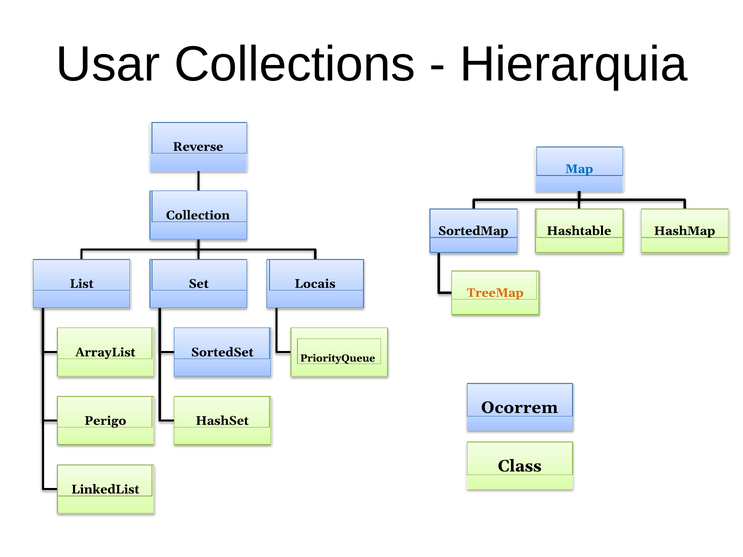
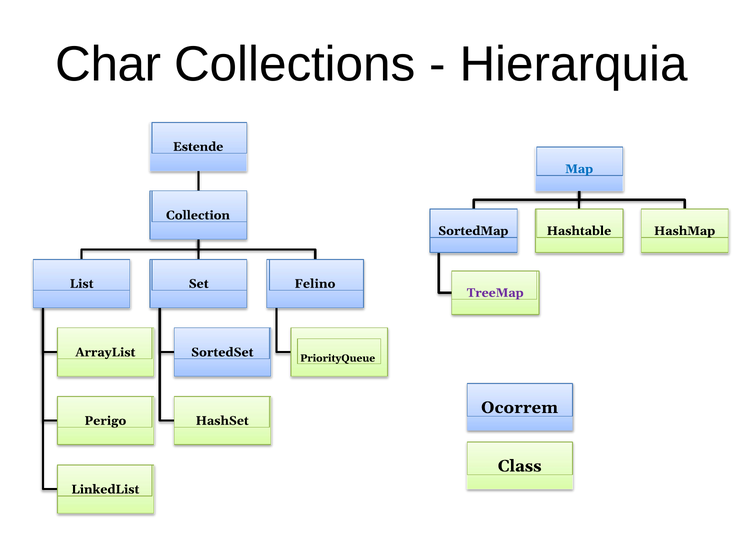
Usar: Usar -> Char (108, 65)
Reverse: Reverse -> Estende (198, 147)
Locais: Locais -> Felino (315, 284)
TreeMap colour: orange -> purple (495, 293)
